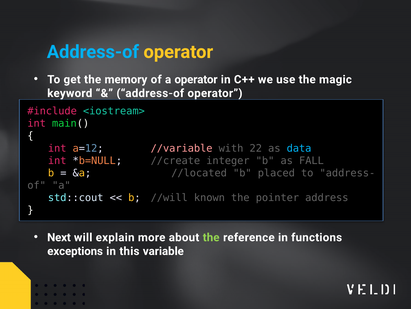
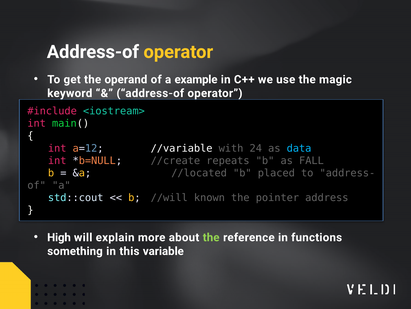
Address-of colour: light blue -> white (93, 52)
memory: memory -> operand (126, 79)
a operator: operator -> example (196, 79)
//variable colour: pink -> white (182, 148)
22: 22 -> 24 (256, 148)
integer: integer -> repeats (228, 160)
Next: Next -> High (59, 237)
exceptions: exceptions -> something (75, 251)
